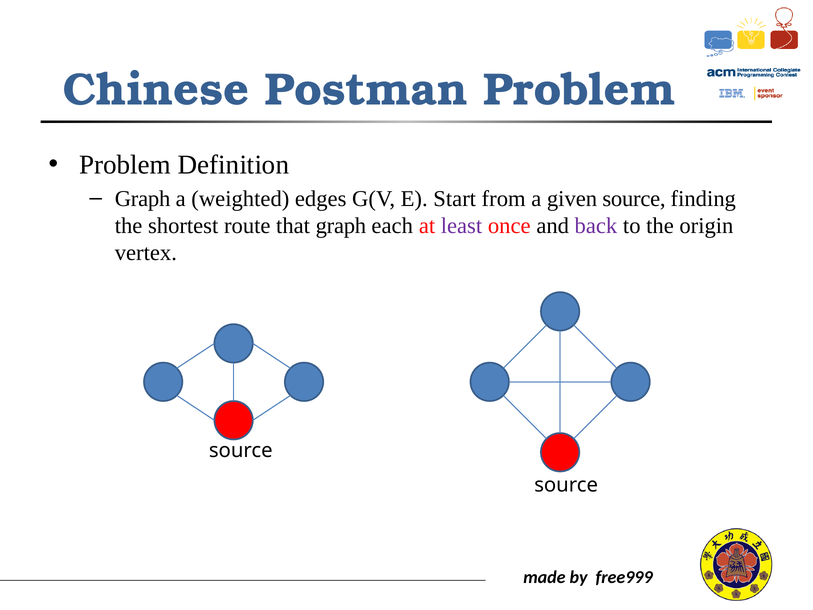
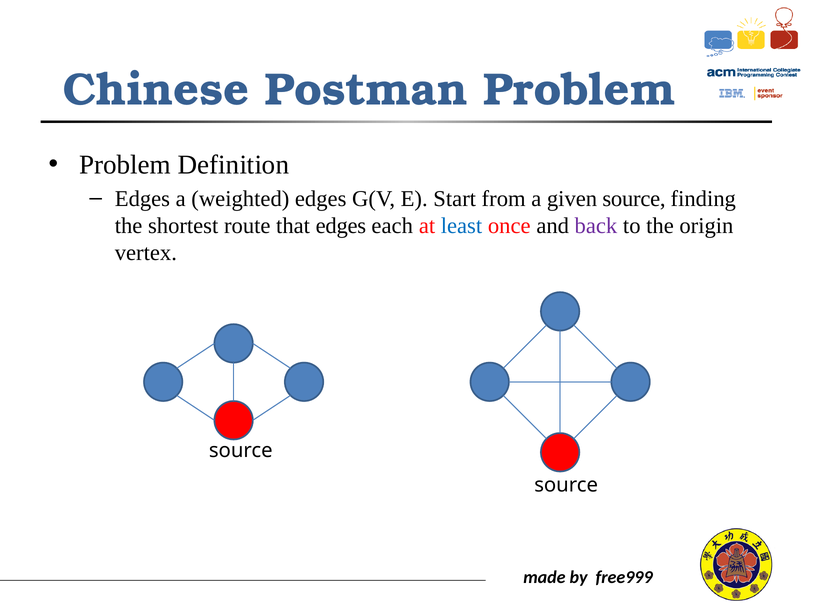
Graph: Graph -> Edges (142, 199)
that graph: graph -> edges (341, 226)
least colour: purple -> blue (461, 226)
